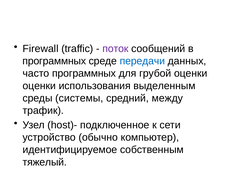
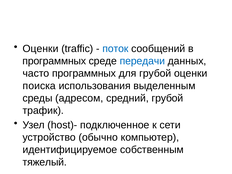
Firewall: Firewall -> Оценки (41, 49)
поток colour: purple -> blue (115, 49)
оценки: оценки -> поиска (39, 86)
системы: системы -> адресом (79, 98)
средний между: между -> грубой (167, 98)
